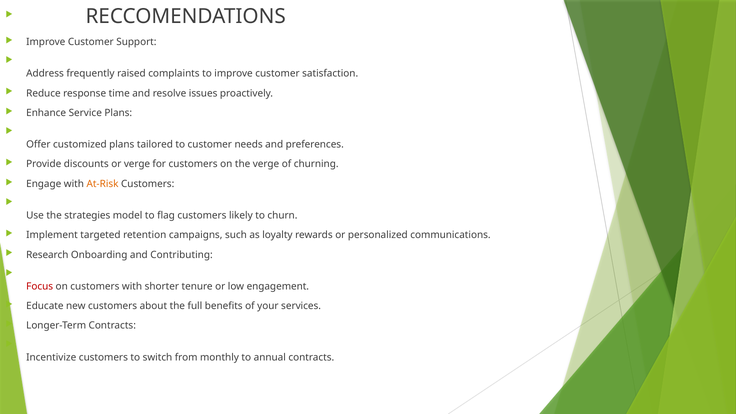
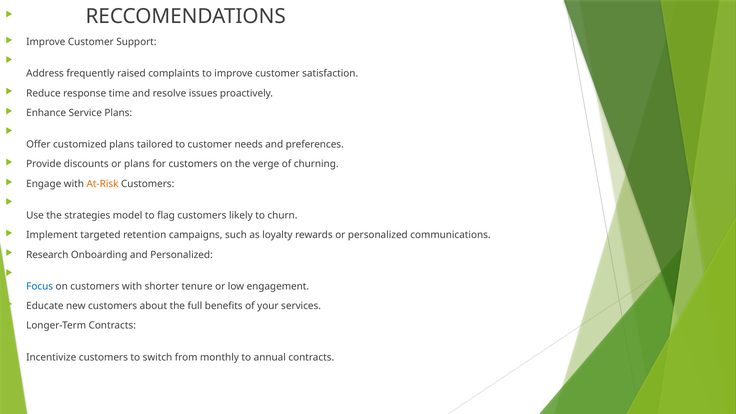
or verge: verge -> plans (137, 164)
and Contributing: Contributing -> Personalized (182, 255)
Focus colour: red -> blue (40, 286)
